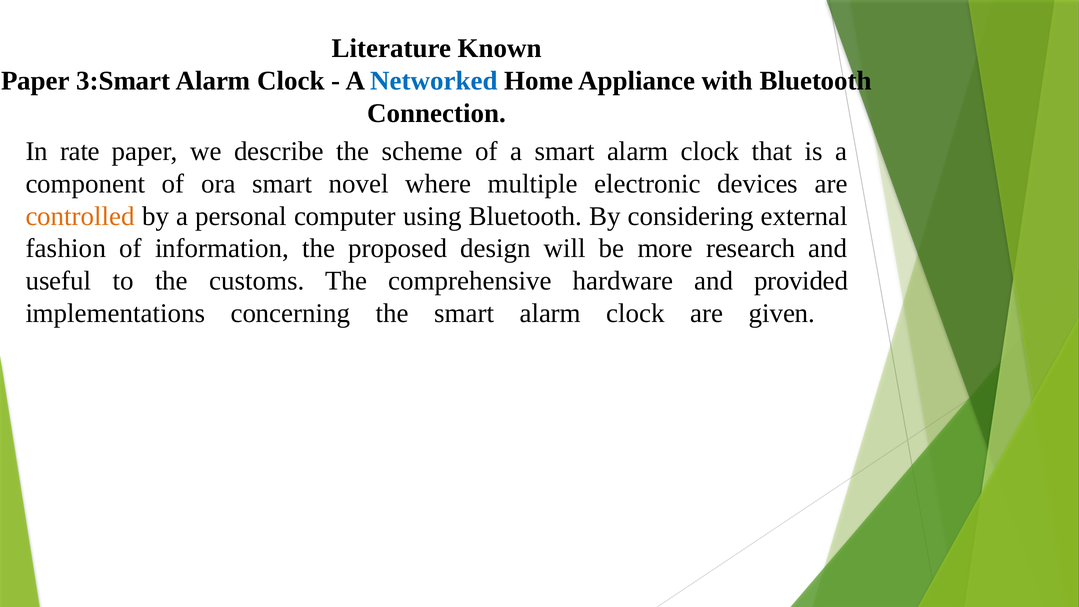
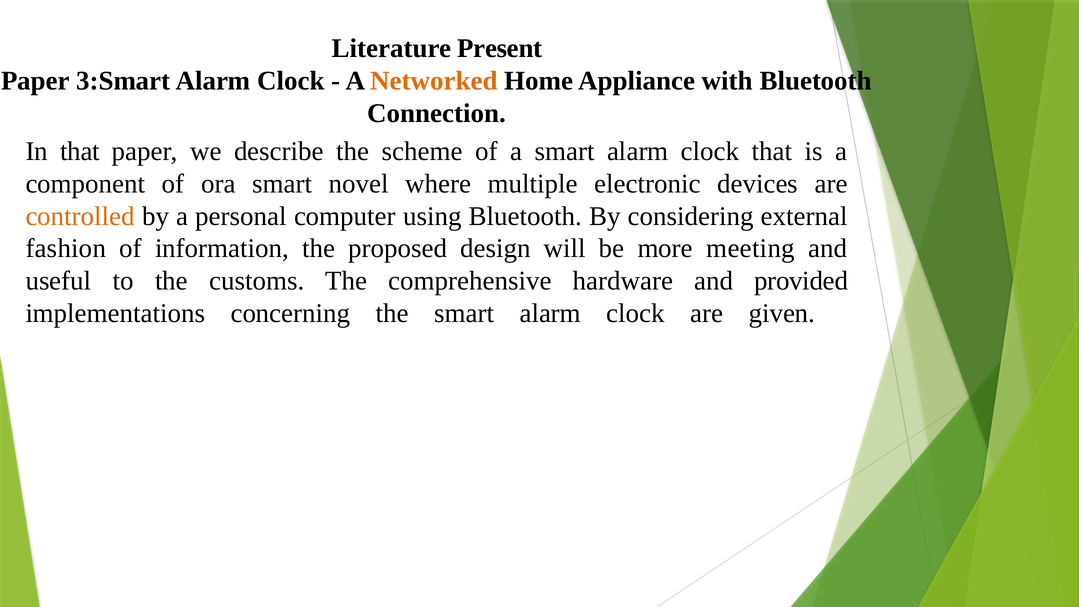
Known: Known -> Present (500, 48)
Networked colour: blue -> orange (434, 81)
In rate: rate -> that (80, 151)
research: research -> meeting (751, 249)
